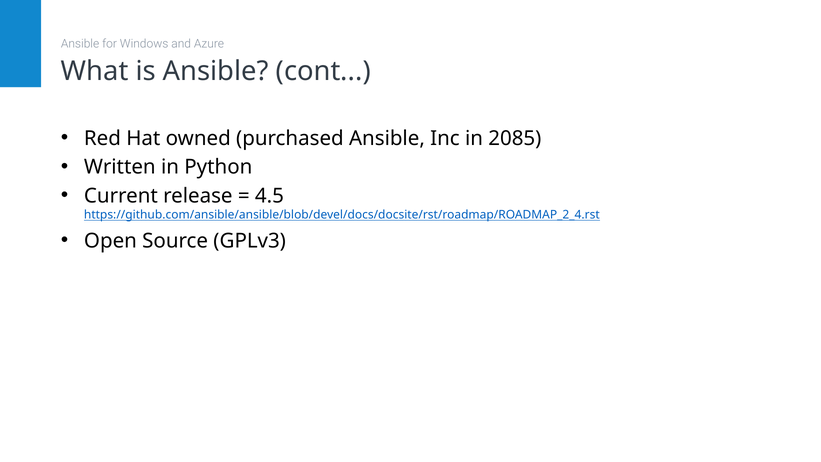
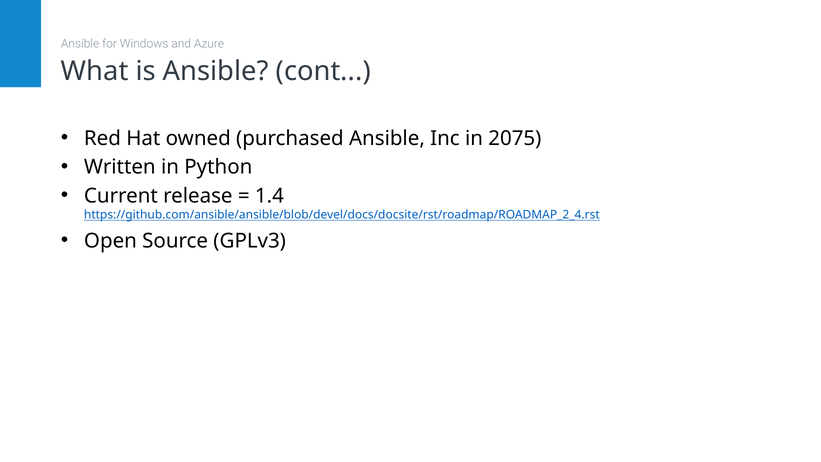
2085: 2085 -> 2075 (515, 138)
4.5: 4.5 -> 1.4 (269, 196)
